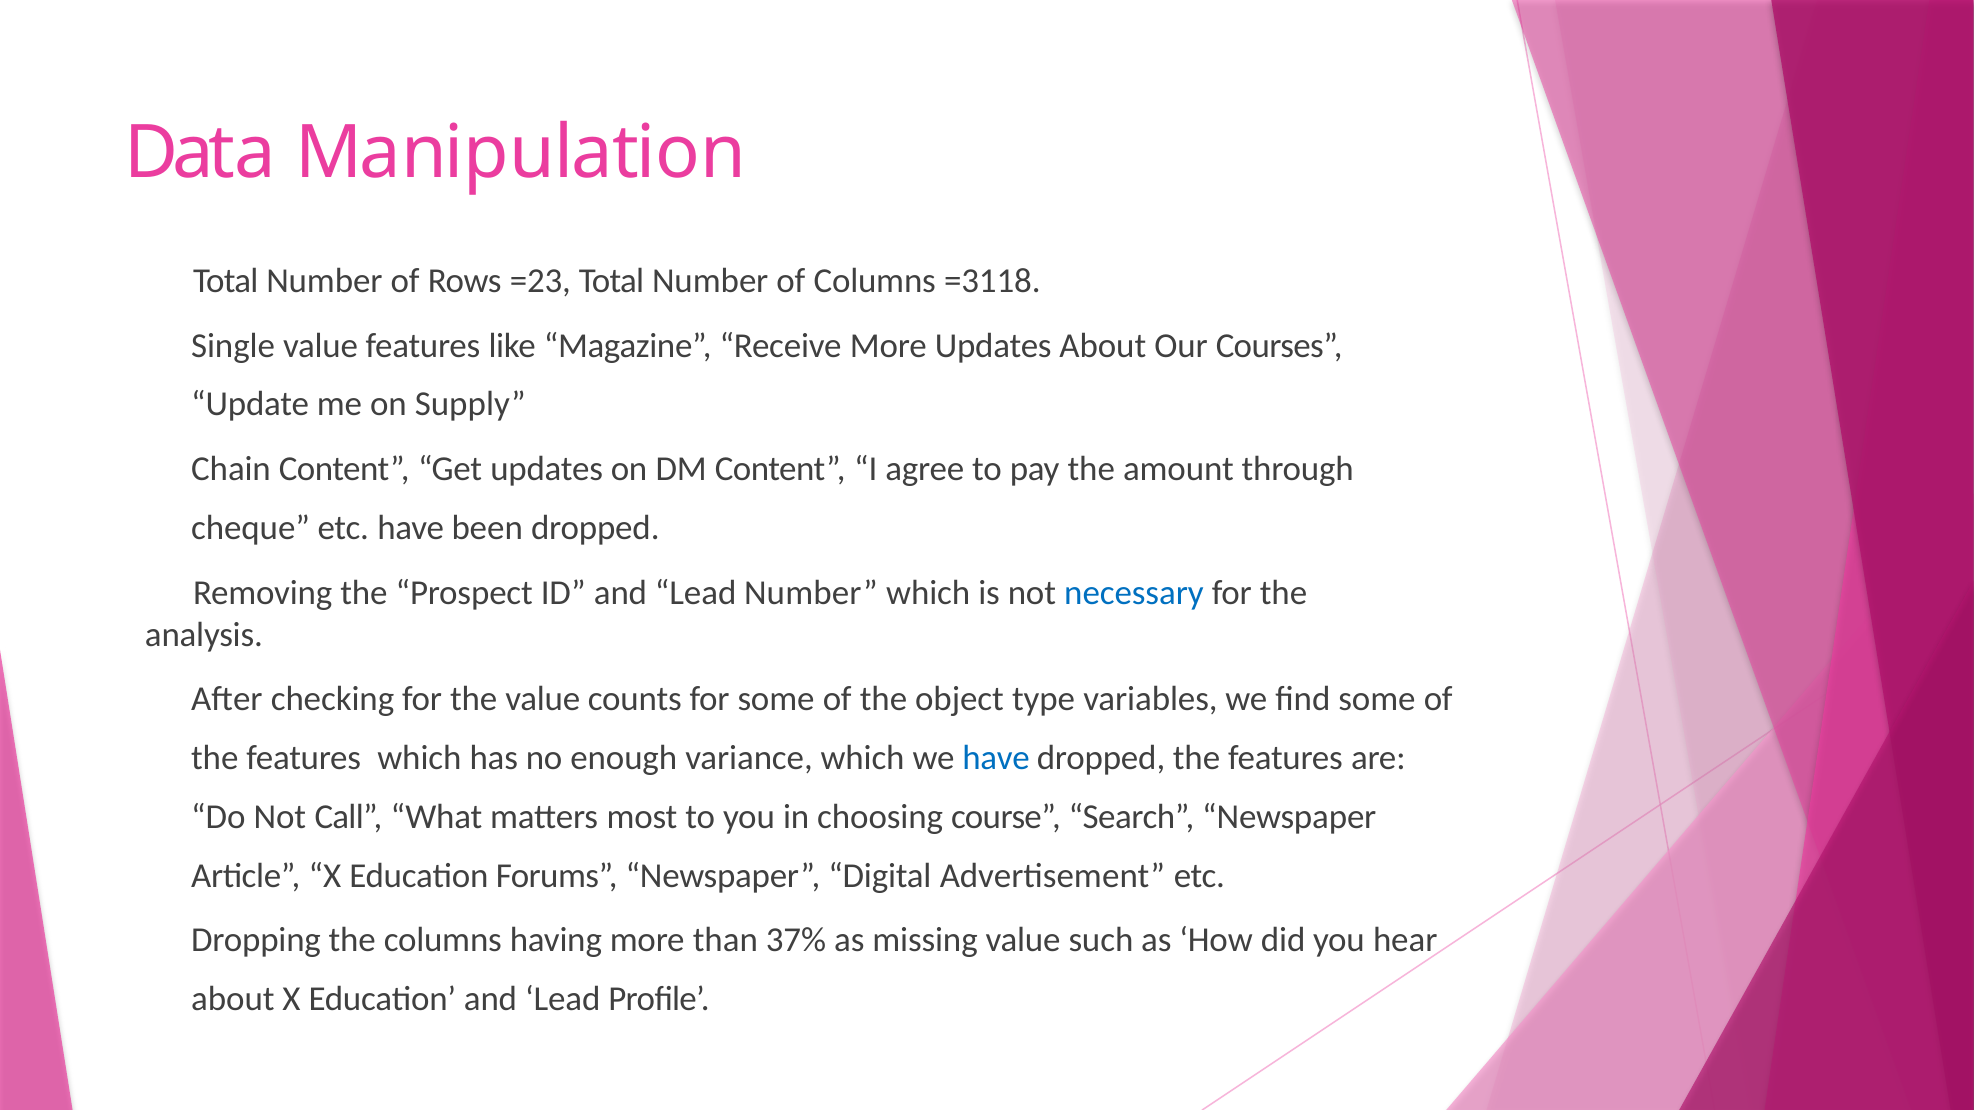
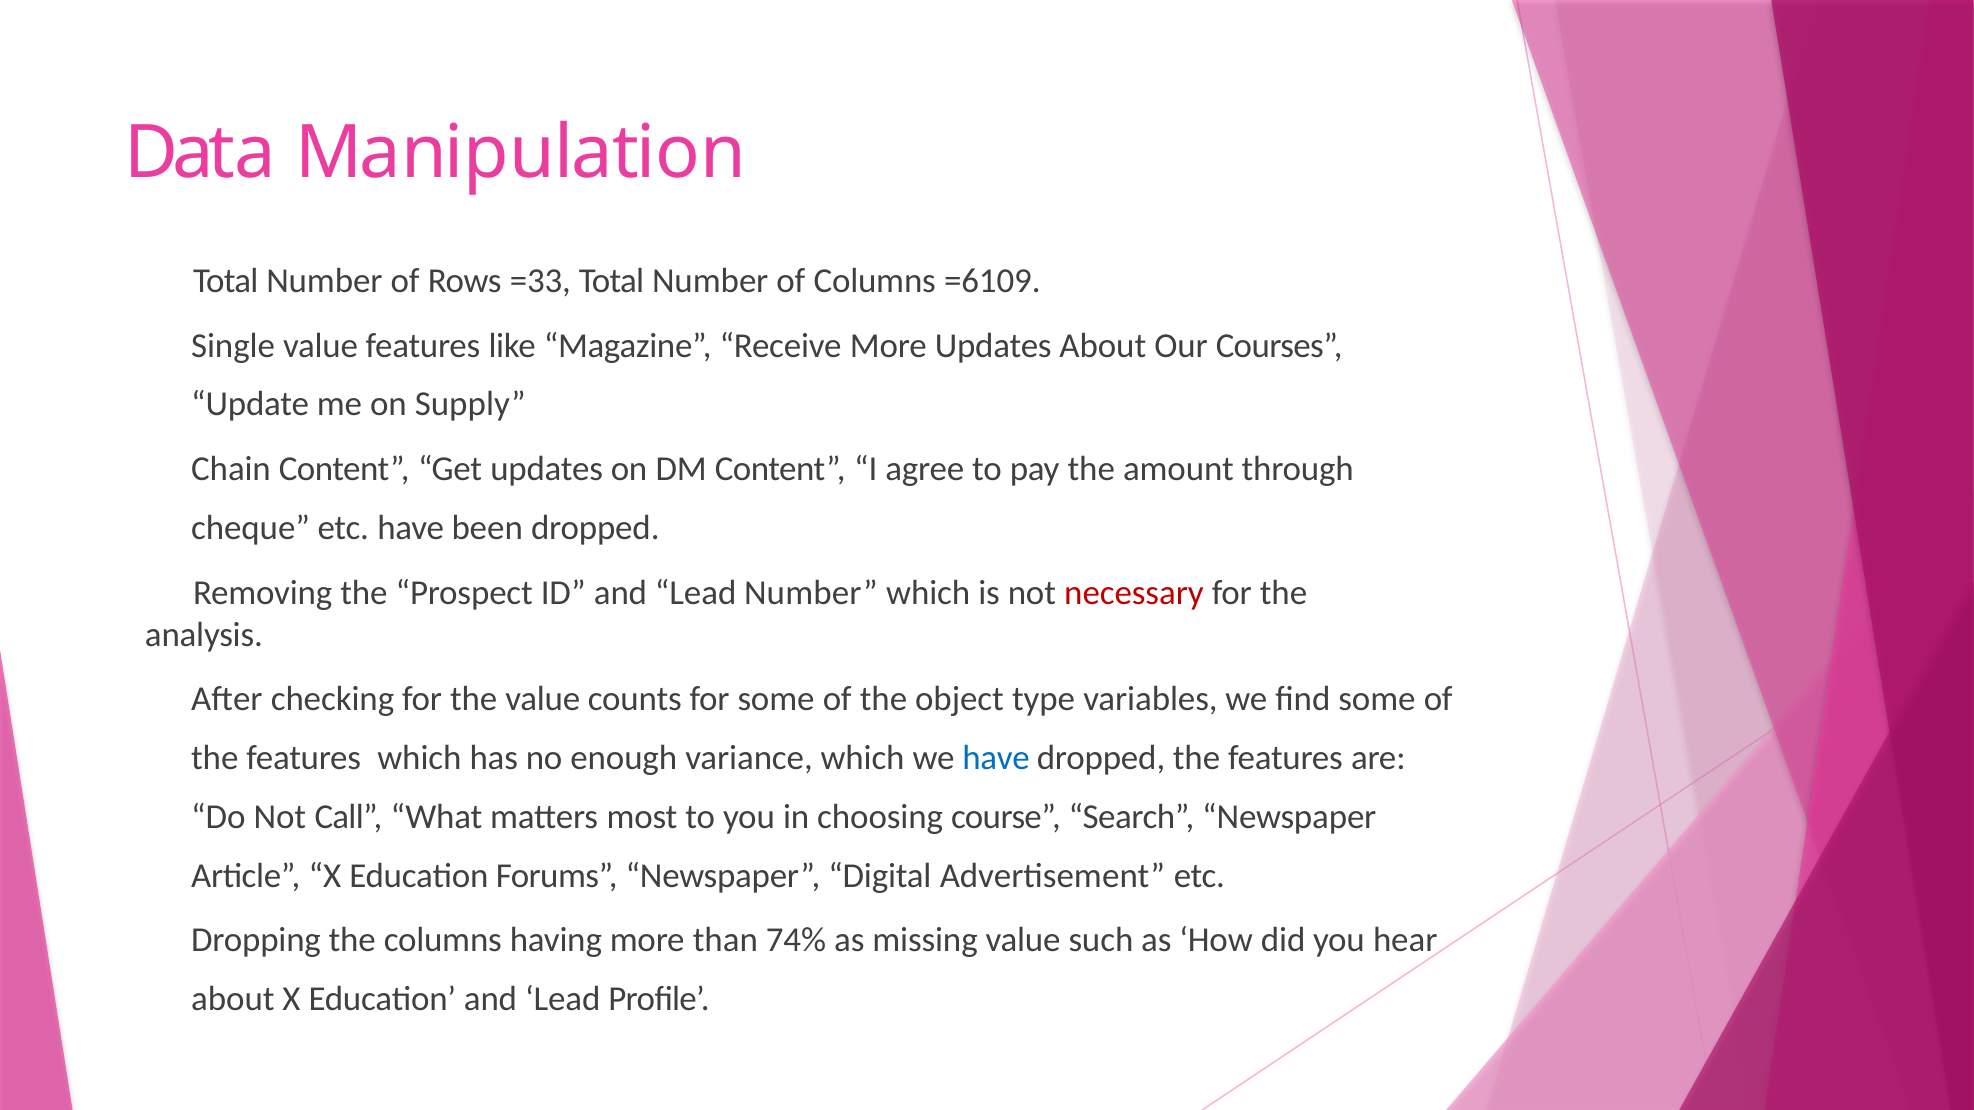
=23: =23 -> =33 (540, 281)
=3118: =3118 -> =6109 (992, 281)
necessary colour: blue -> red (1134, 593)
37%: 37% -> 74% (796, 941)
